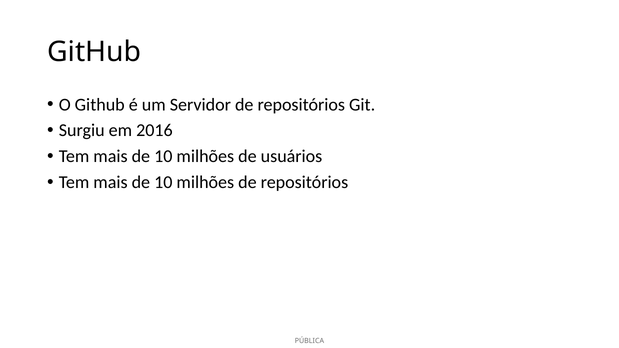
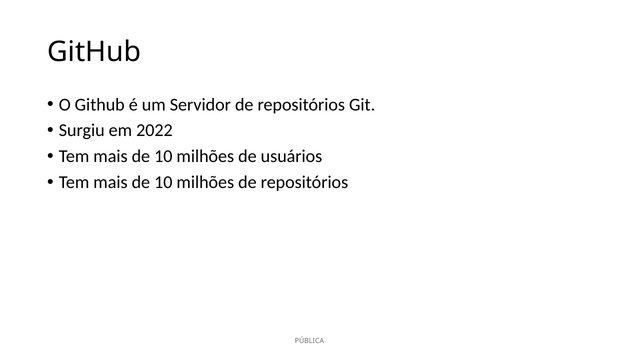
2016: 2016 -> 2022 (154, 131)
